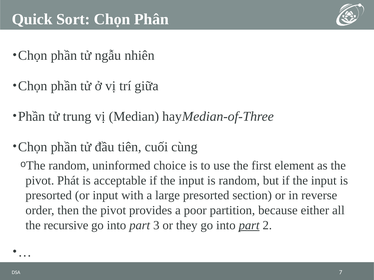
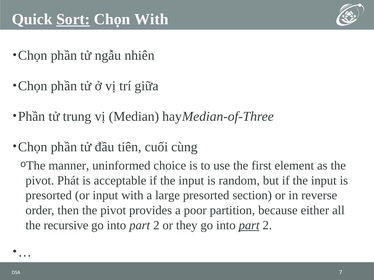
Sort underline: none -> present (73, 19)
Chọn Phân: Phân -> With (151, 19)
random: random -> manner (69, 166)
3: 3 -> 2 (156, 226)
